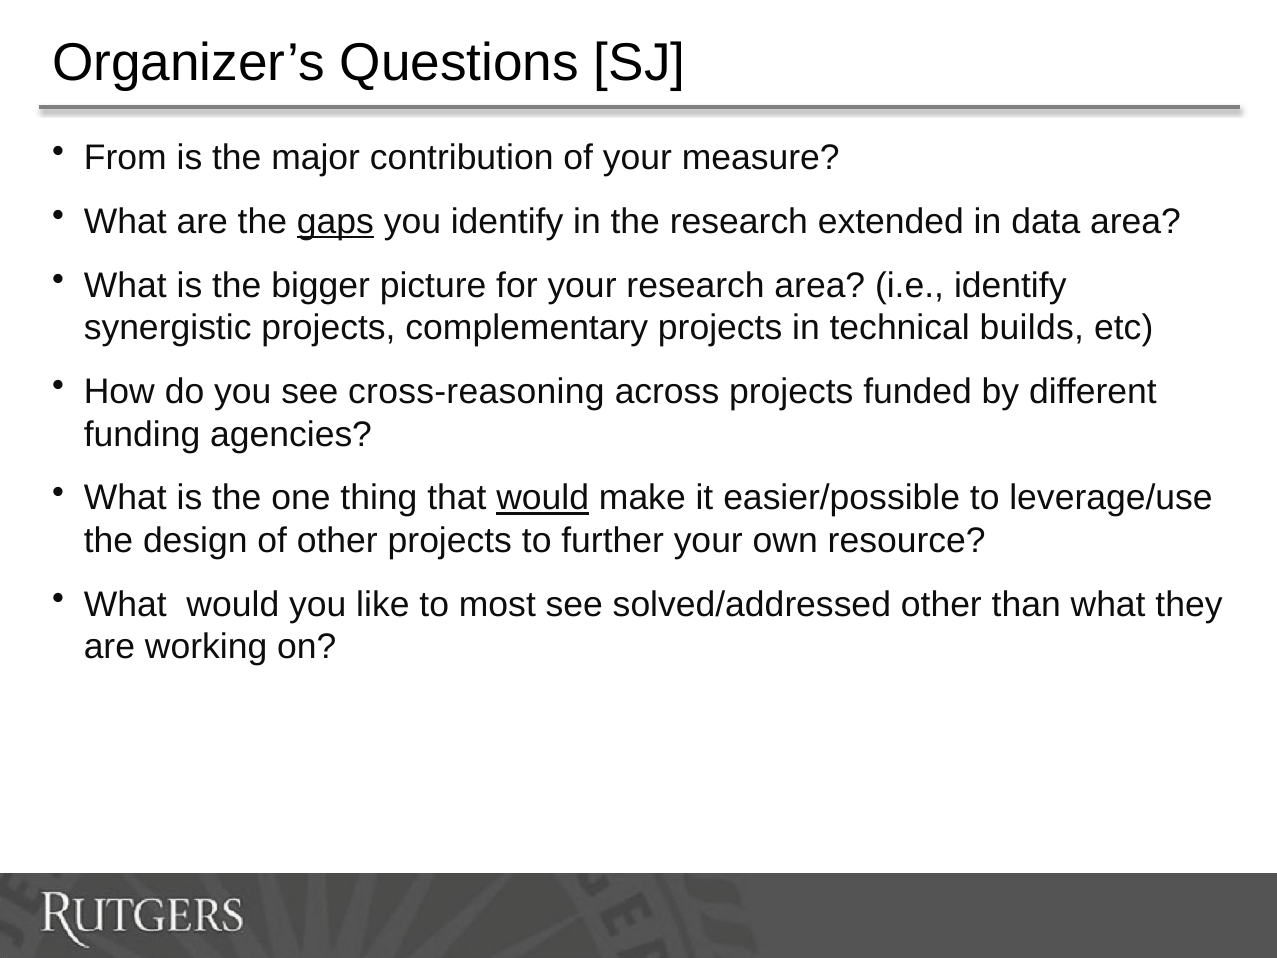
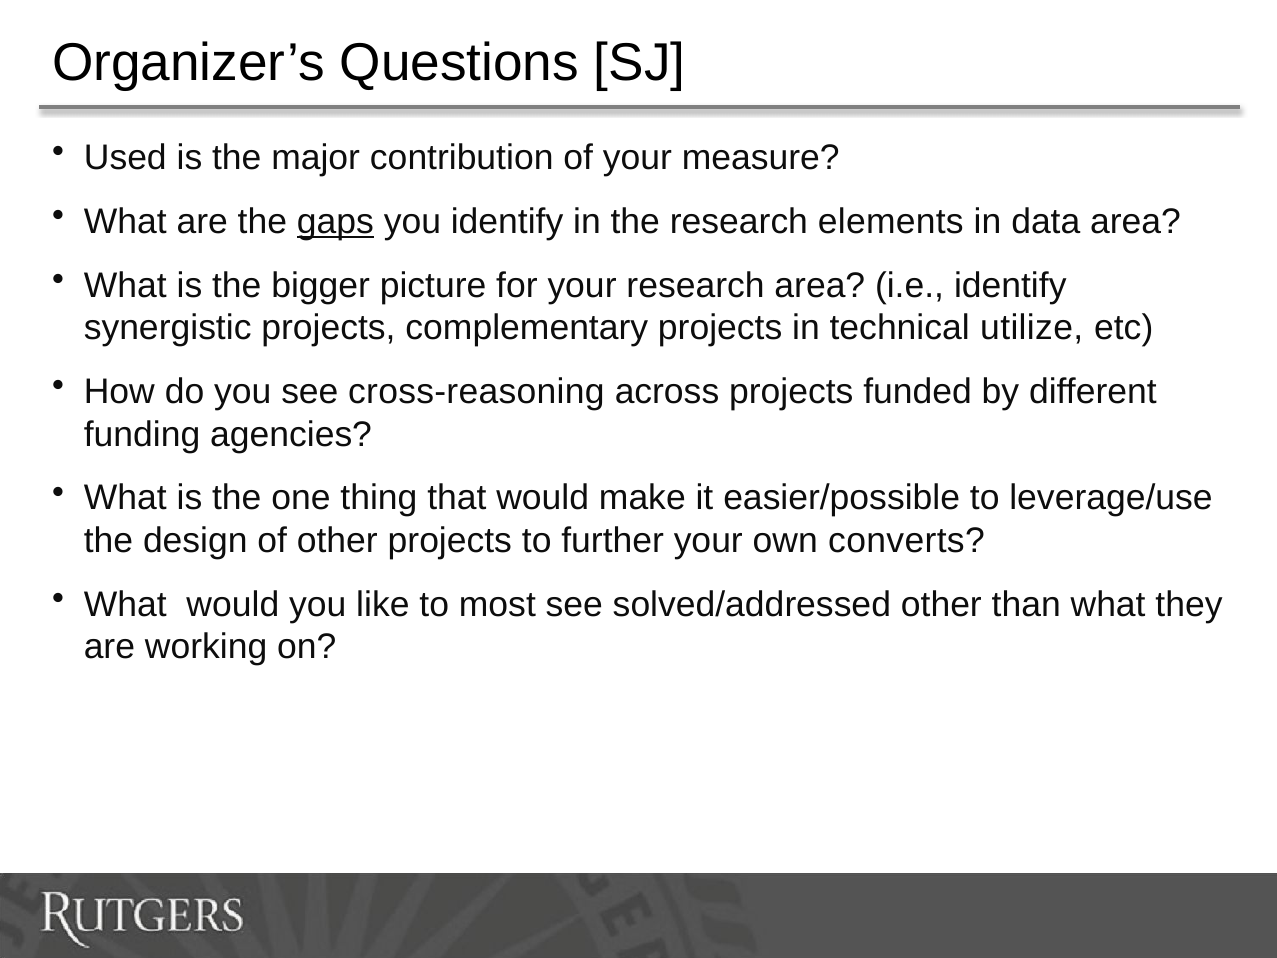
From: From -> Used (125, 158)
extended: extended -> elements (891, 221)
builds: builds -> utilize (1032, 328)
would underline: present -> none (543, 498)
resource: resource -> converts (906, 541)
